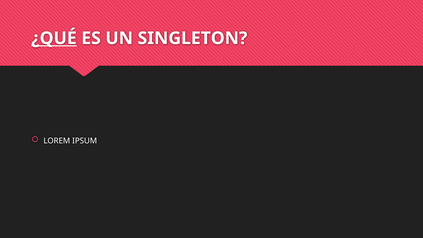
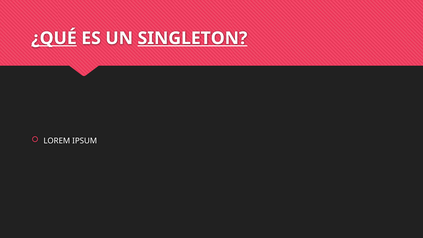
SINGLETON underline: none -> present (192, 38)
